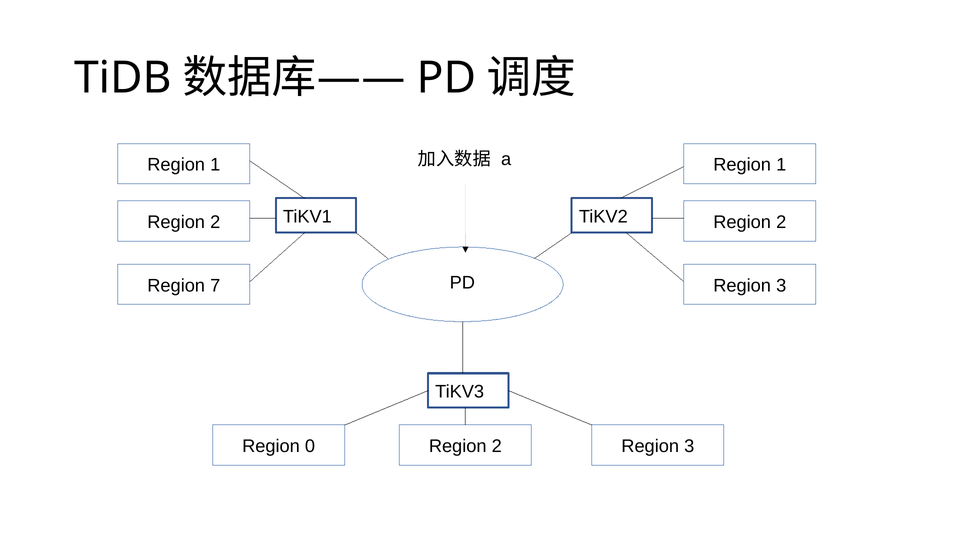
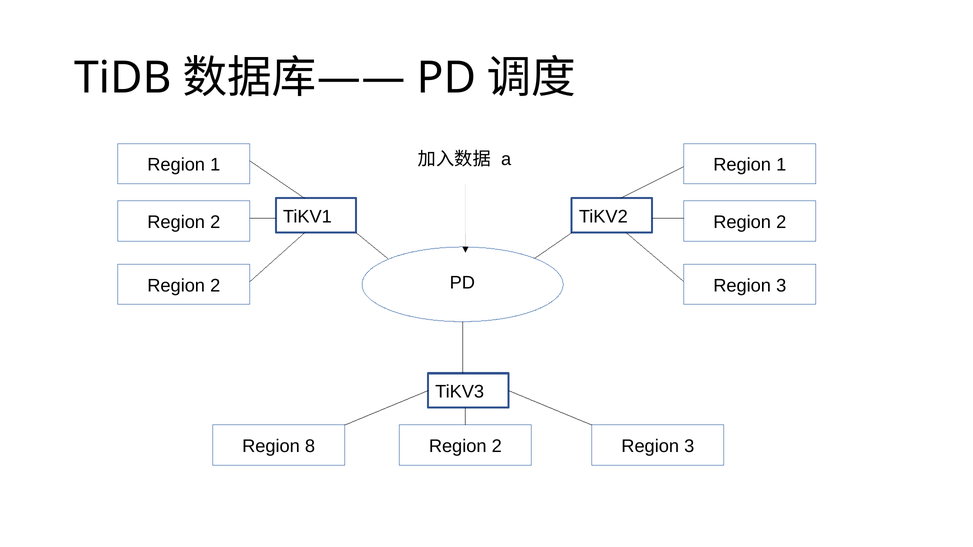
7: 7 -> 2 (215, 286)
0: 0 -> 8 (310, 447)
